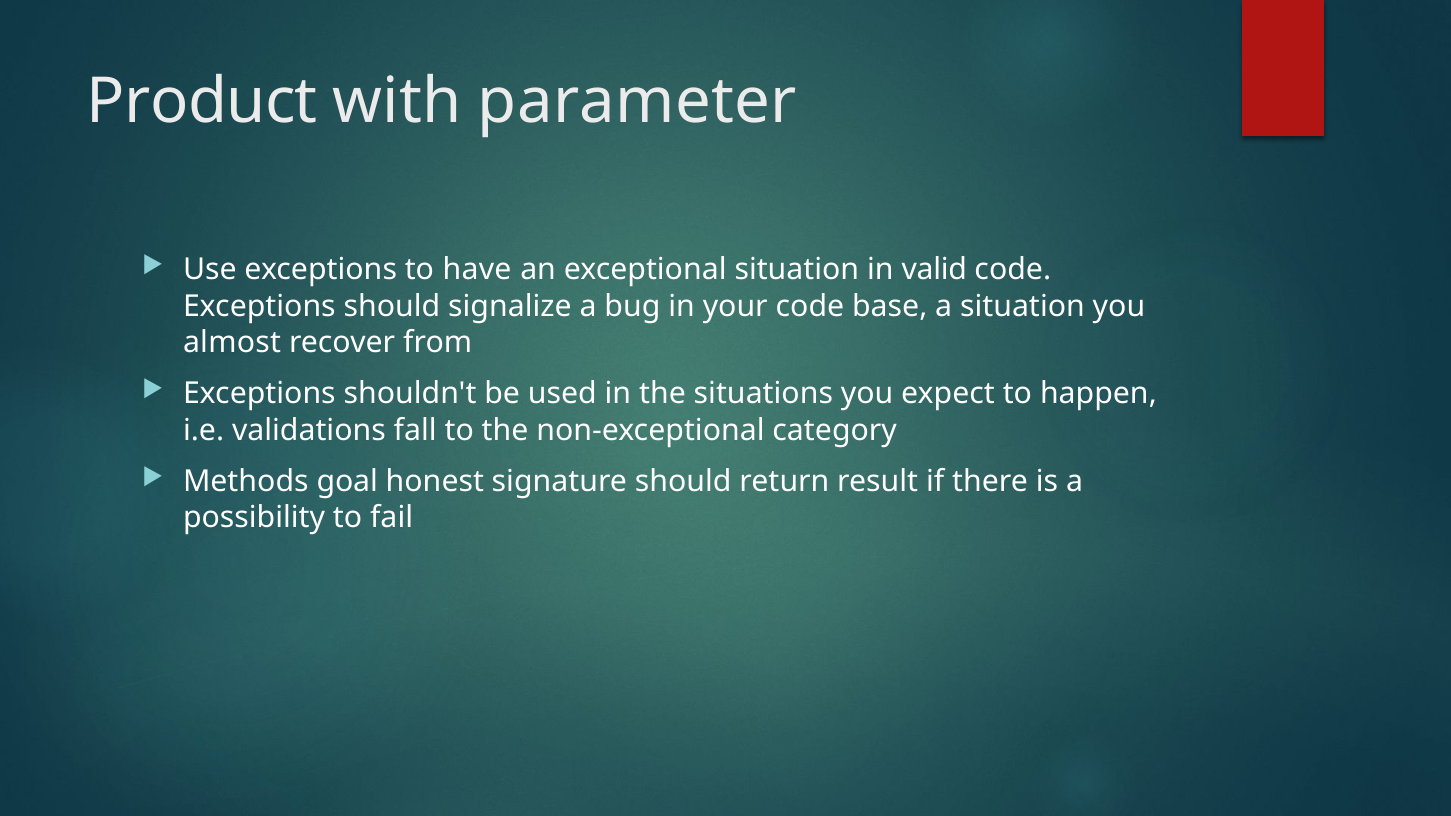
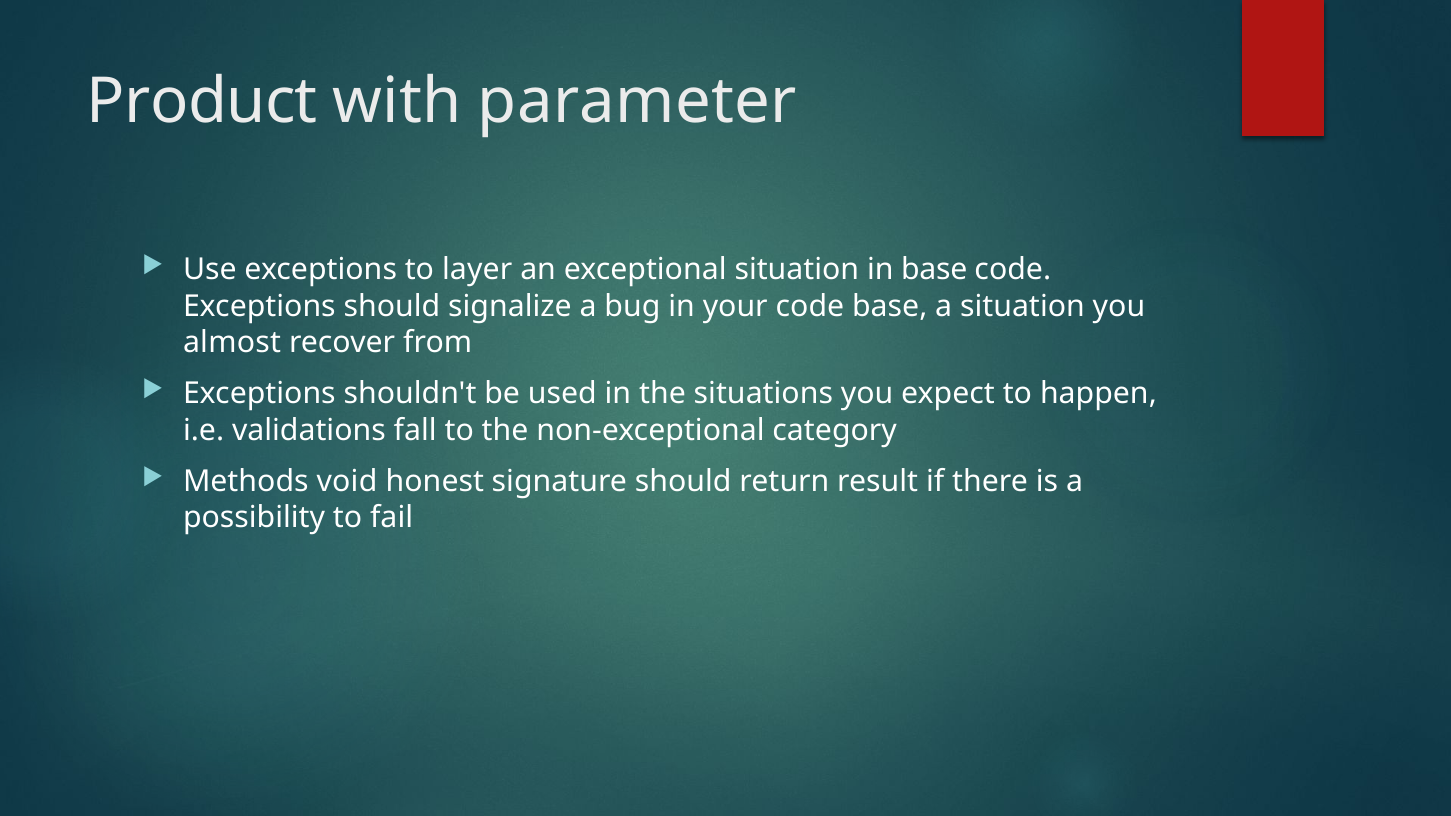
have: have -> layer (477, 270)
in valid: valid -> base (934, 270)
goal: goal -> void (347, 482)
